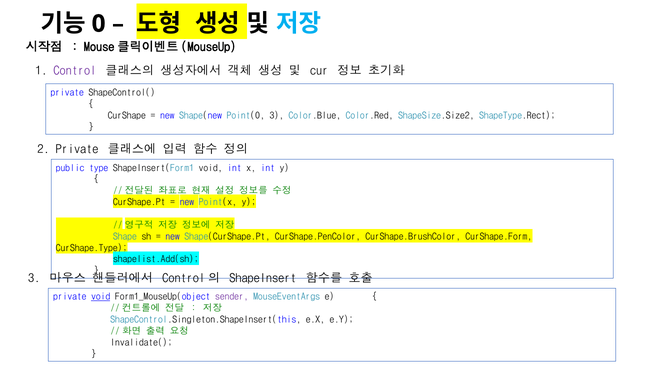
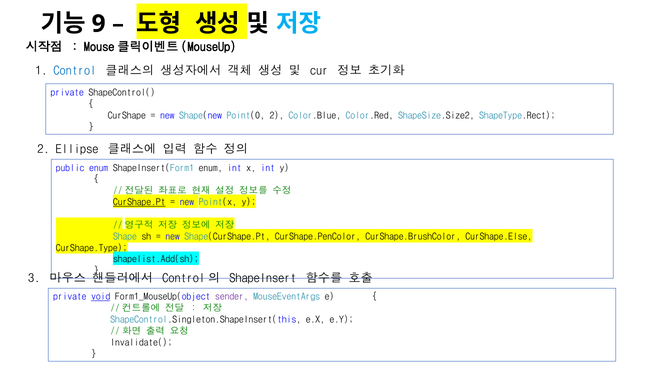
0: 0 -> 9 (99, 24)
Control colour: purple -> blue (75, 71)
Point(0 3: 3 -> 2 (277, 115)
2 Private: Private -> Ellipse (77, 149)
public type: type -> enum (99, 168)
ShapeInsert(Form1 void: void -> enum (211, 168)
CurShape.Pt underline: none -> present (139, 202)
CurShape.Form: CurShape.Form -> CurShape.Else (499, 236)
